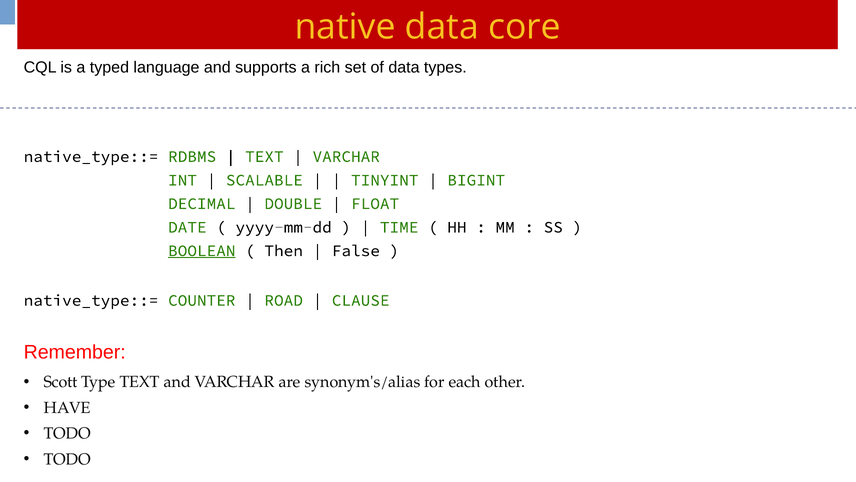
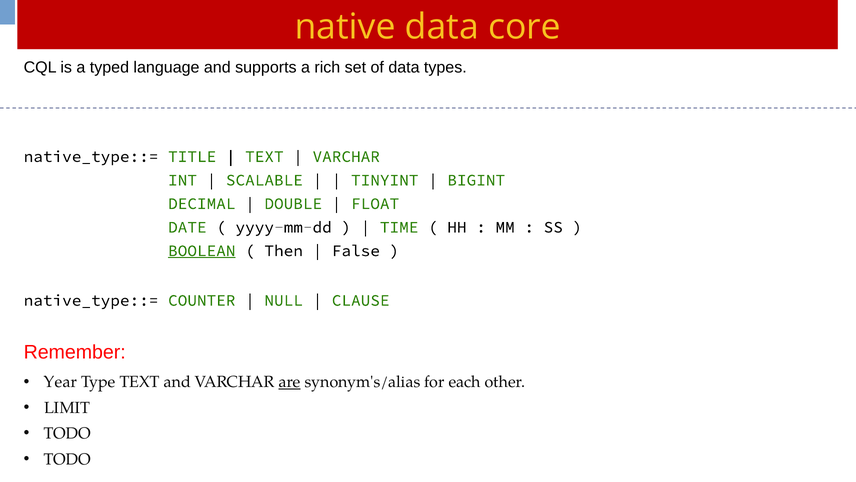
RDBMS: RDBMS -> TITLE (192, 156)
ROAD: ROAD -> NULL (284, 300)
Scott: Scott -> Year (60, 382)
are underline: none -> present (290, 382)
HAVE: HAVE -> LIMIT (67, 407)
